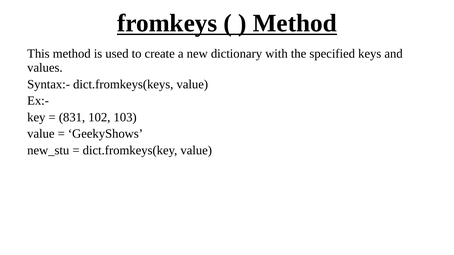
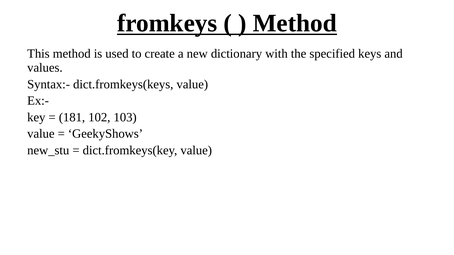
831: 831 -> 181 (72, 117)
